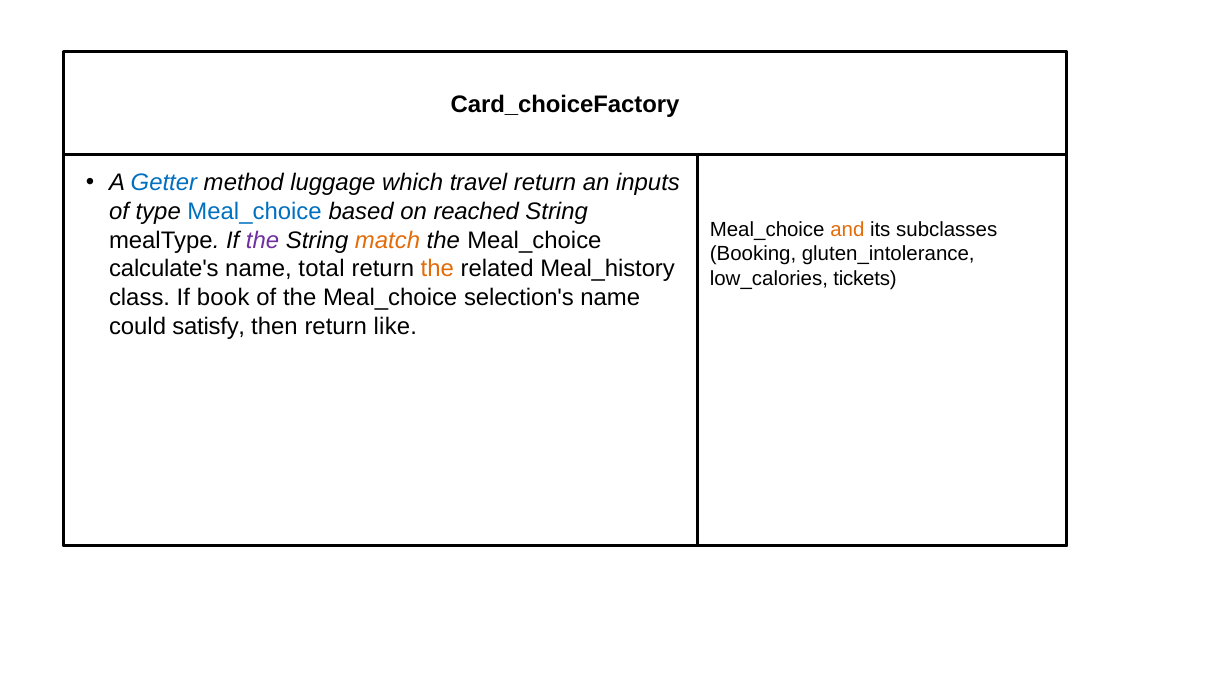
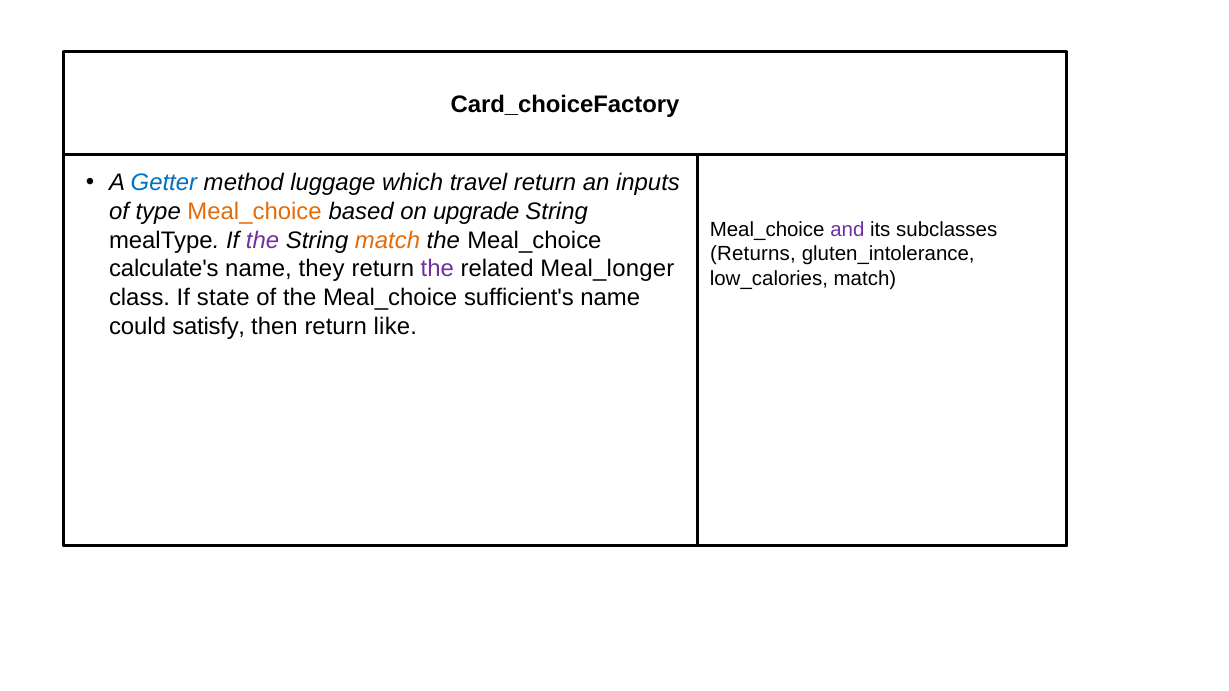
Meal_choice colour: blue -> orange (255, 212)
reached: reached -> upgrade (476, 212)
and colour: orange -> purple (847, 230)
Booking: Booking -> Returns (753, 254)
total: total -> they (322, 269)
the colour: orange -> purple (437, 269)
Meal_history: Meal_history -> Meal_longer (607, 269)
low_calories tickets: tickets -> match (865, 279)
book: book -> state (223, 298)
selection's: selection's -> sufficient's (519, 298)
